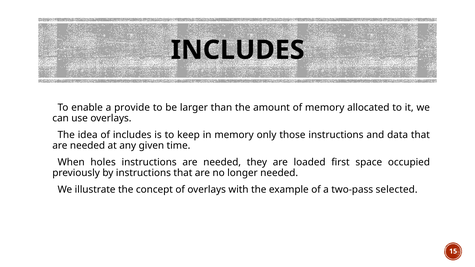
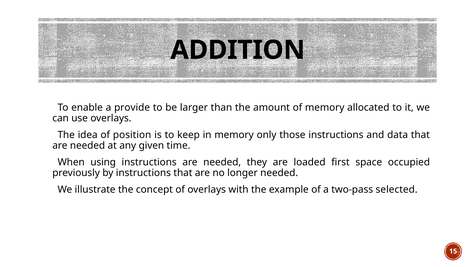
INCLUDES: INCLUDES -> ADDITION (238, 50)
of includes: includes -> position (132, 135)
holes: holes -> using (103, 162)
